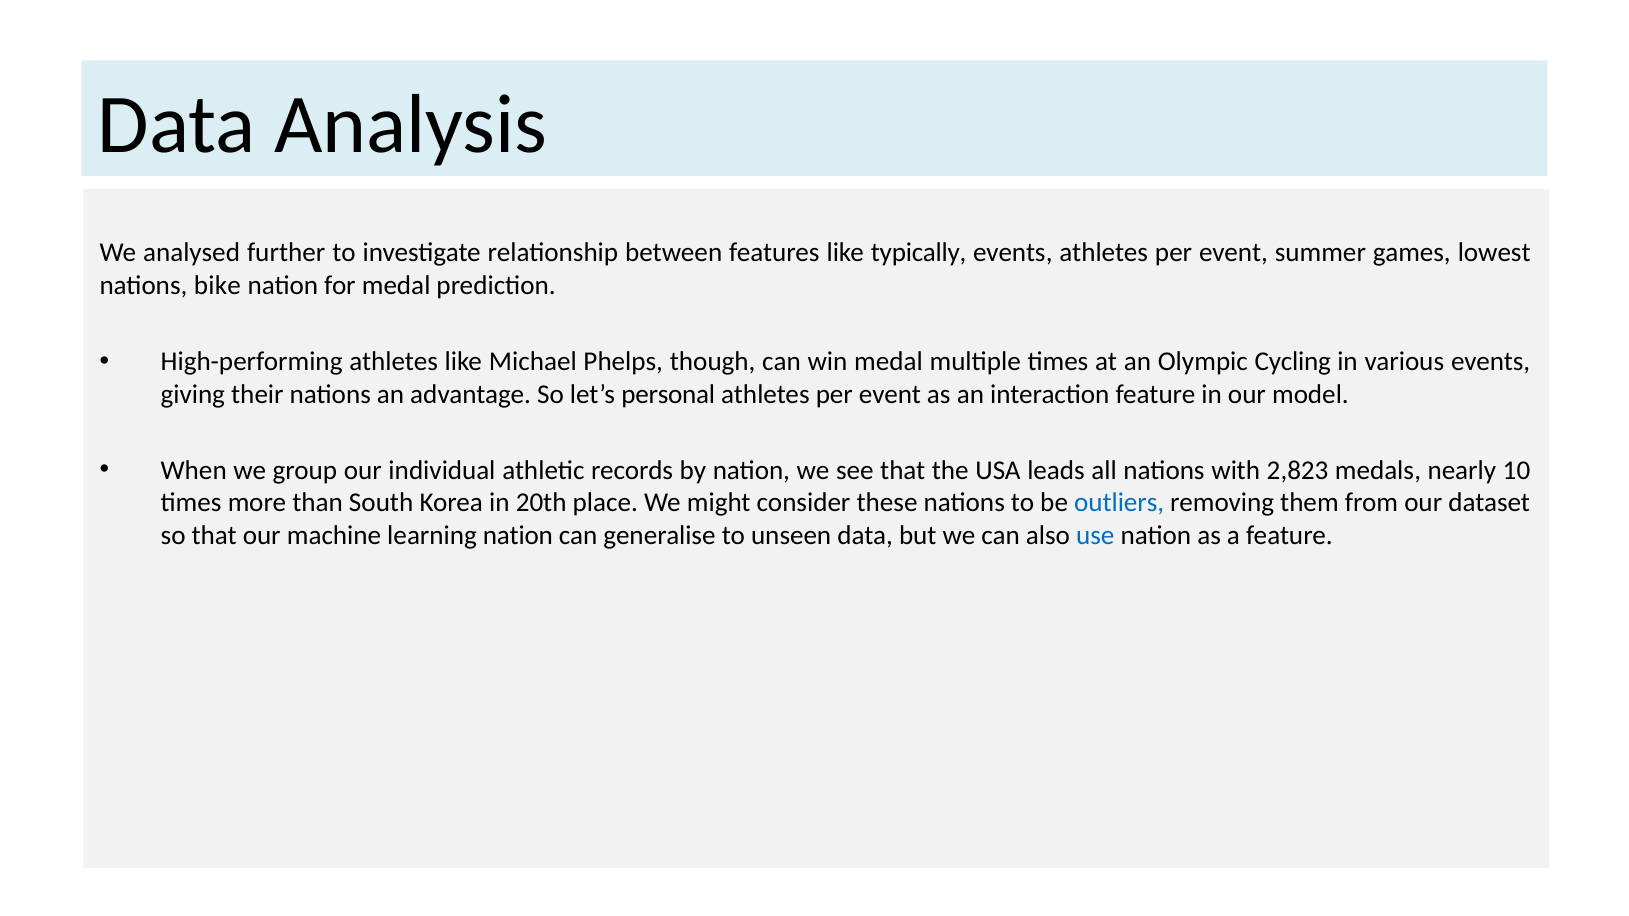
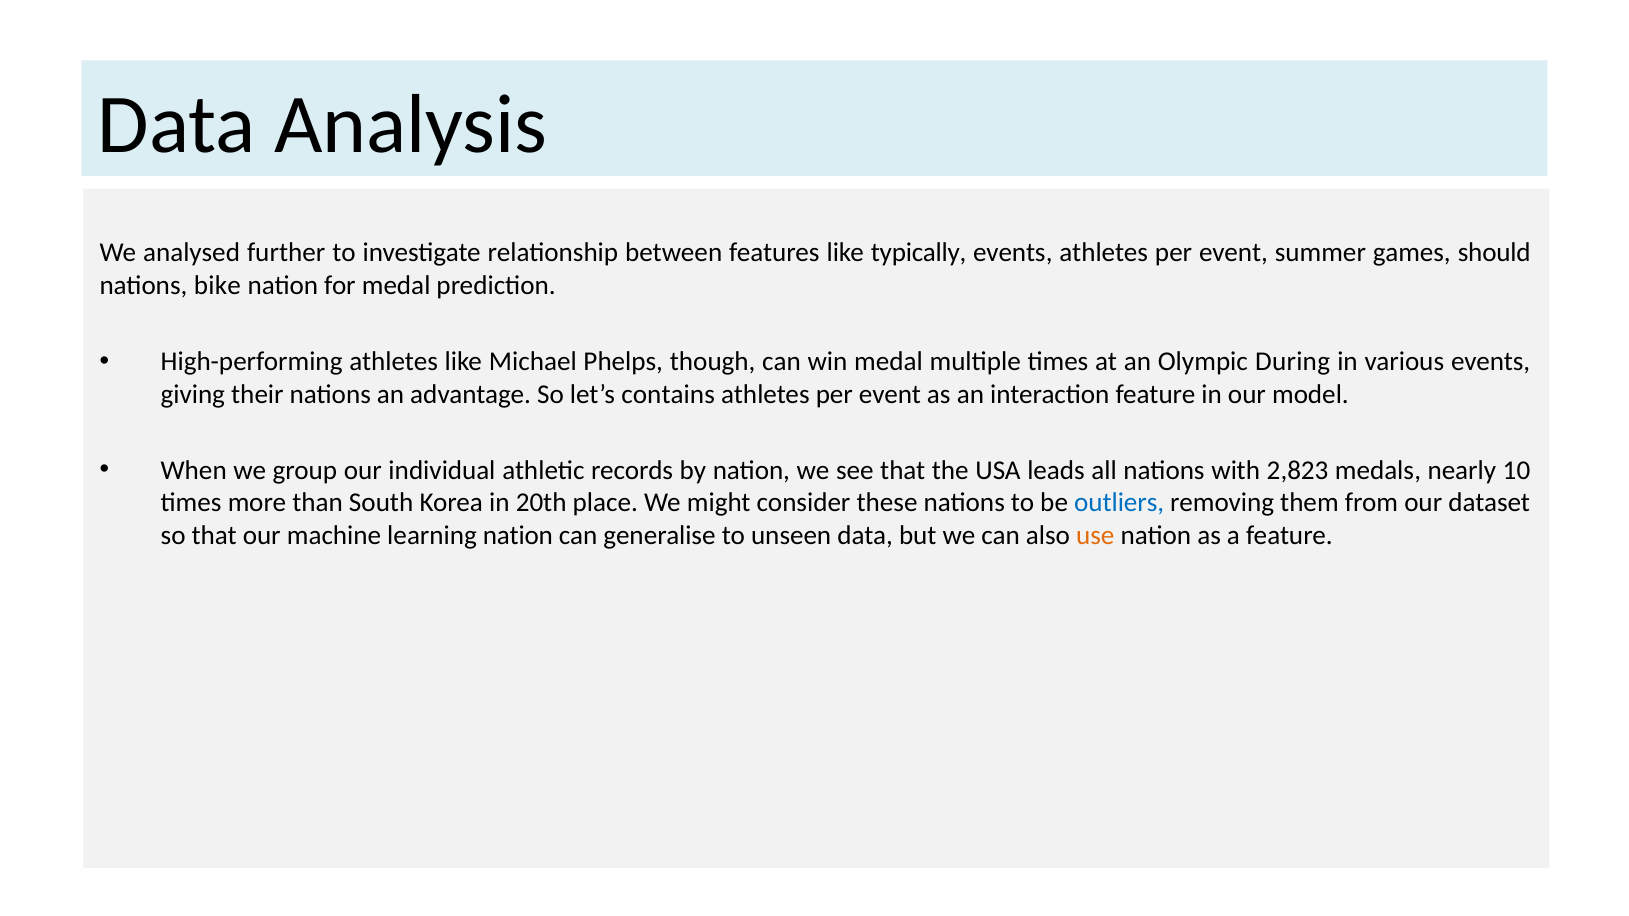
lowest: lowest -> should (1494, 253)
Cycling: Cycling -> During (1293, 362)
personal: personal -> contains (668, 394)
use colour: blue -> orange (1095, 536)
